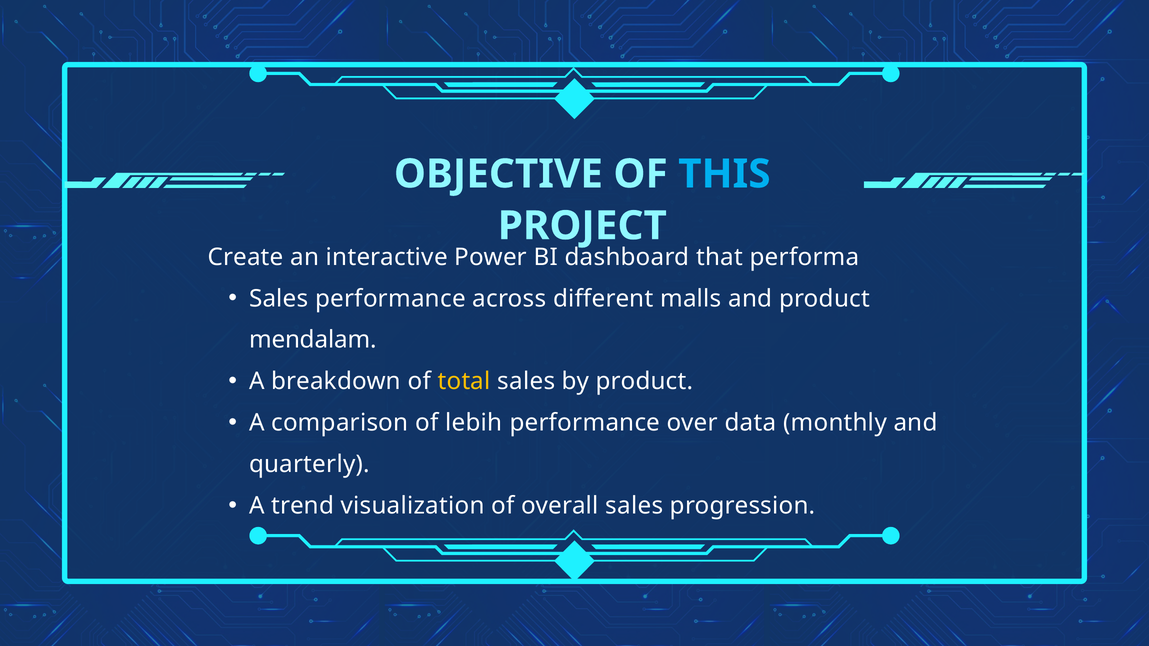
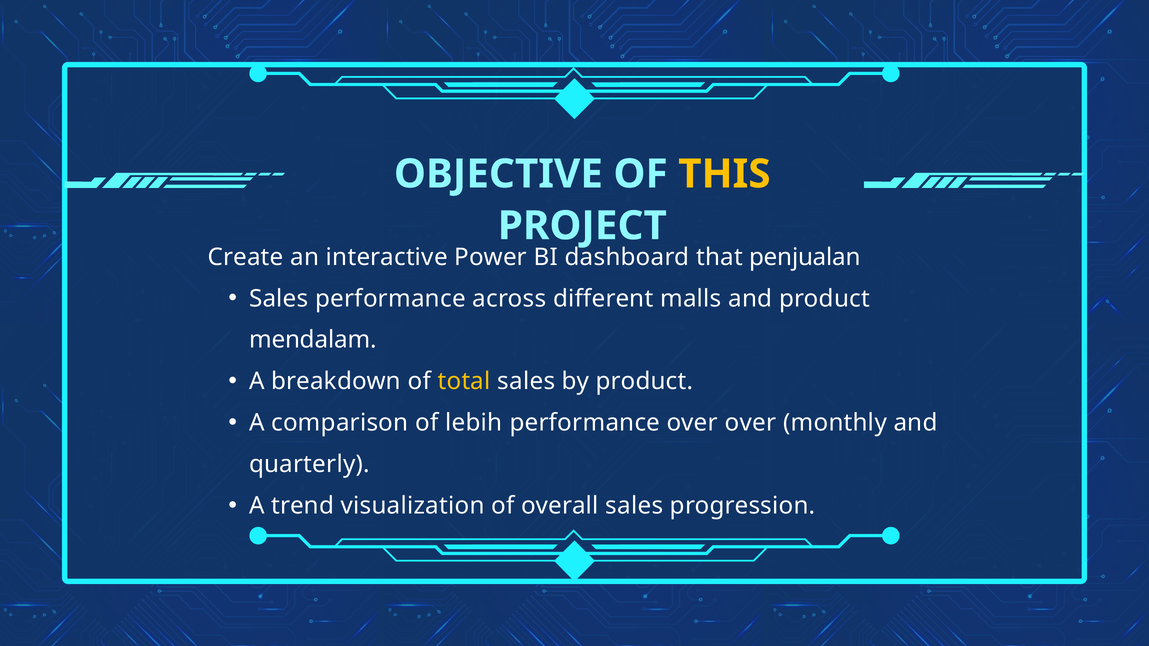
THIS colour: light blue -> yellow (724, 174)
performa: performa -> penjualan (805, 257)
over data: data -> over (750, 423)
